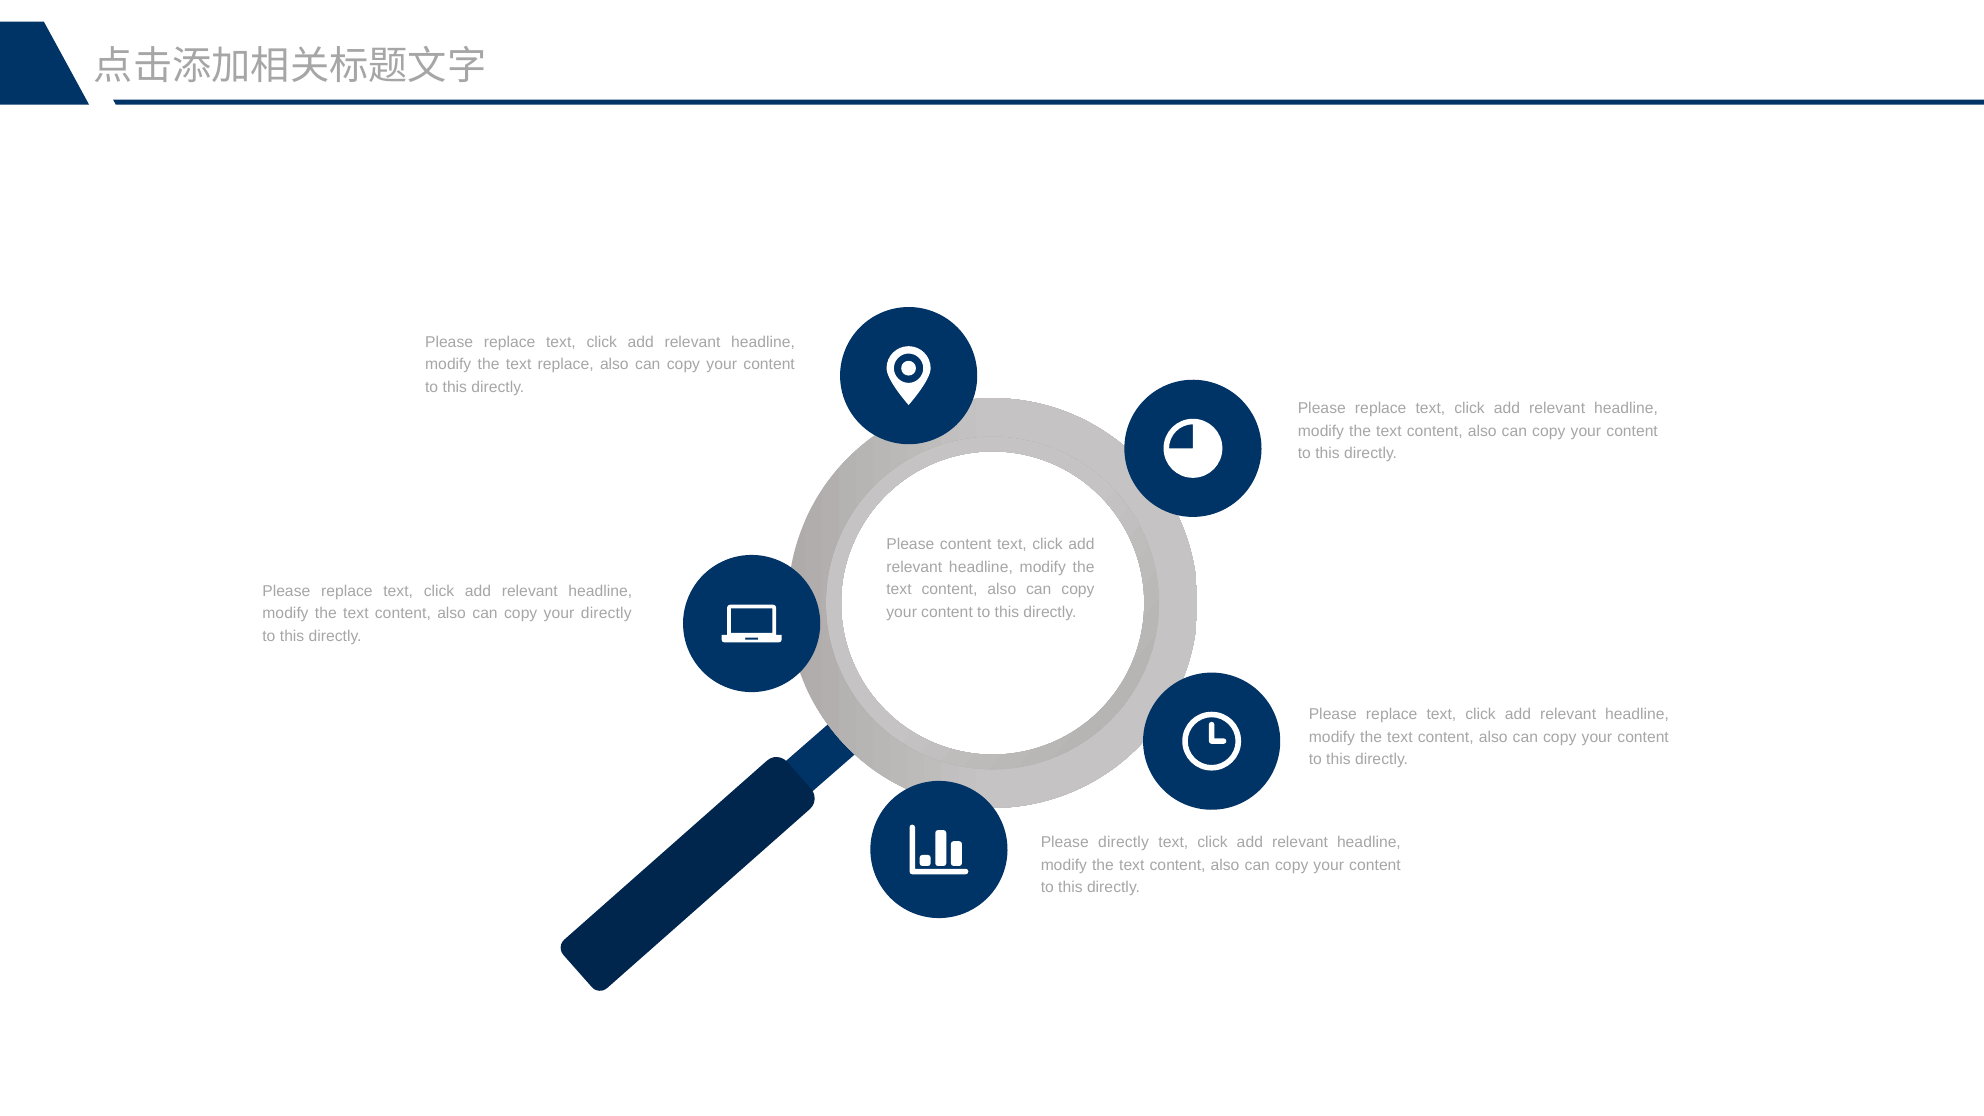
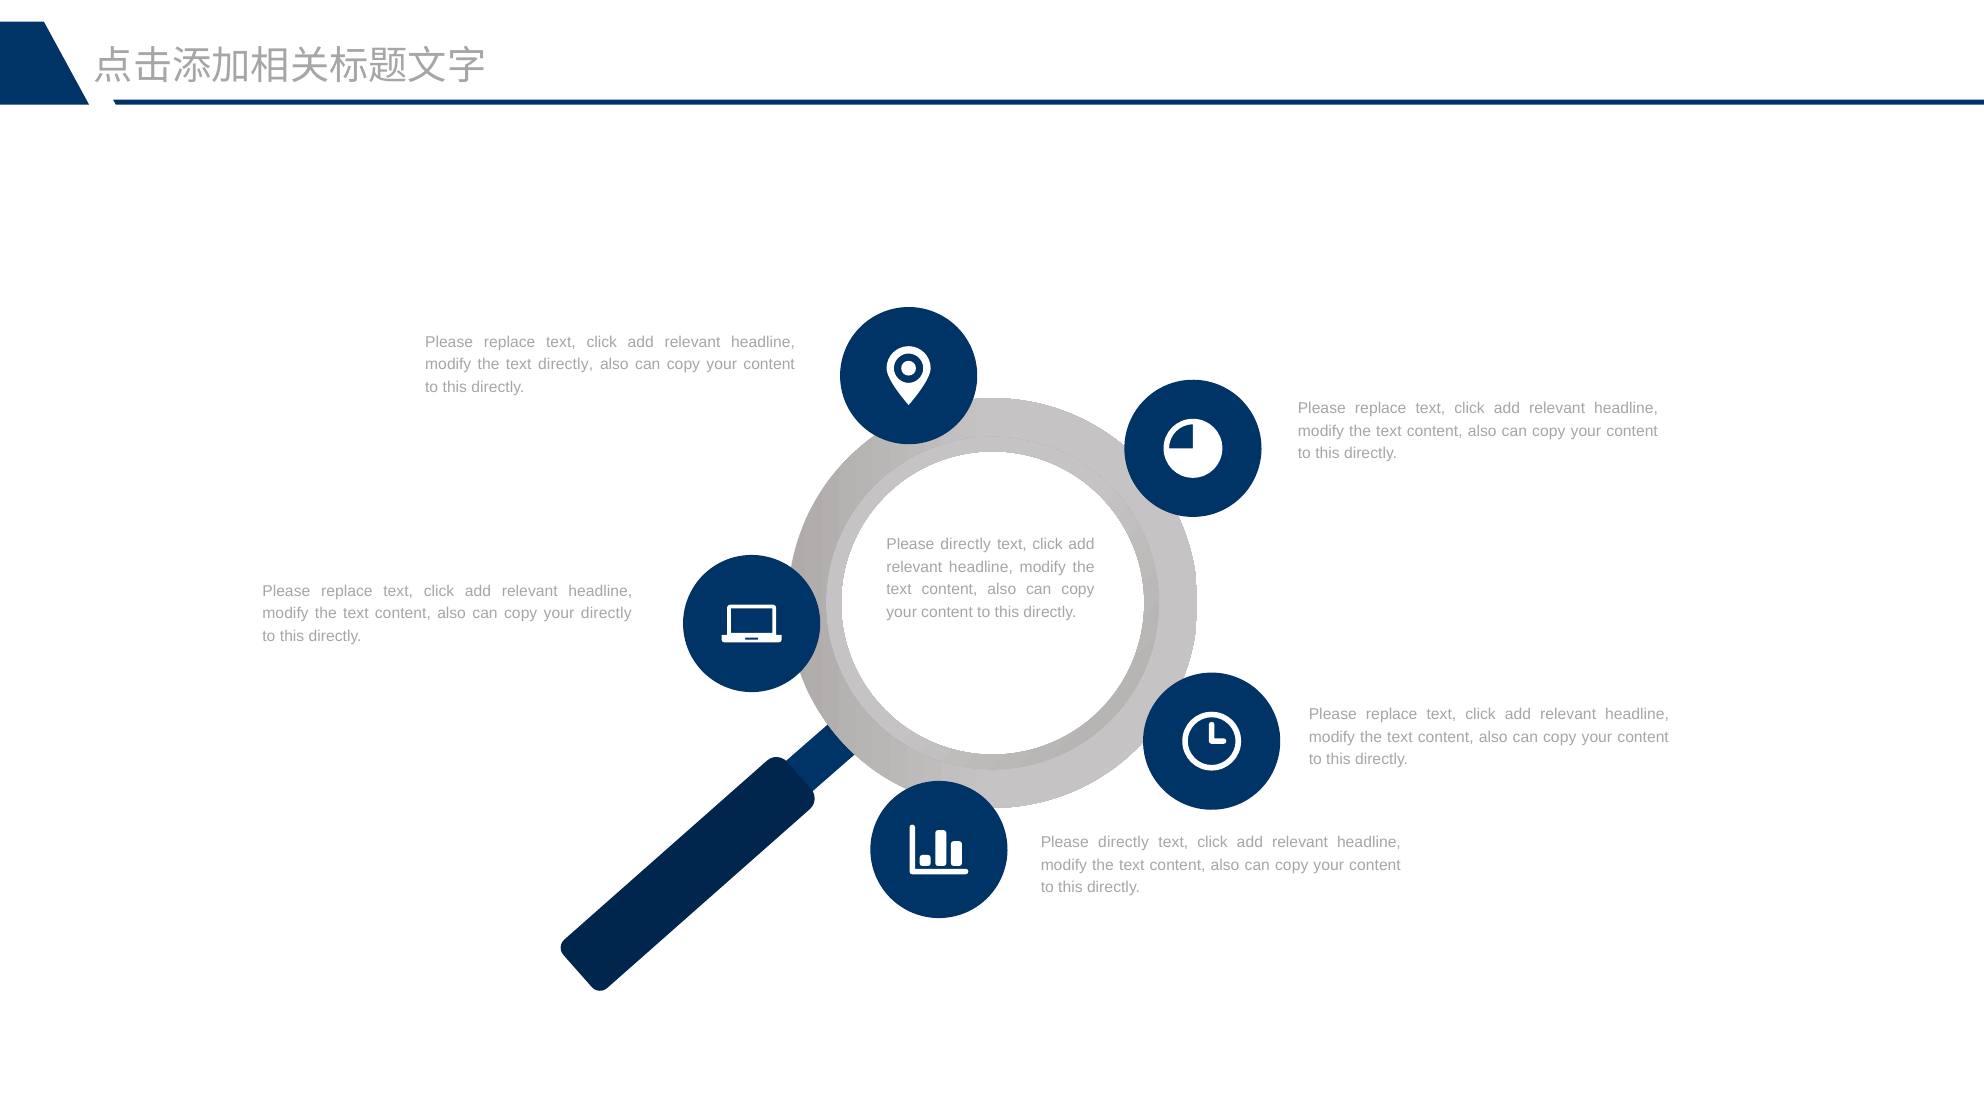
text replace: replace -> directly (566, 364)
content: content -> directly (966, 545)
